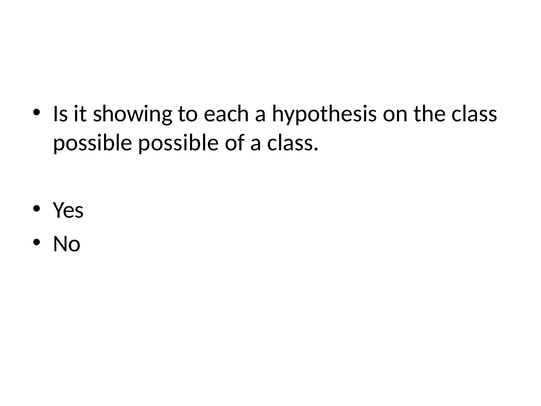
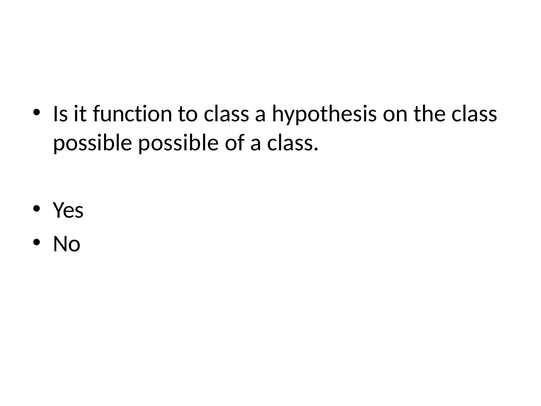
showing: showing -> function (133, 113)
to each: each -> class (227, 113)
